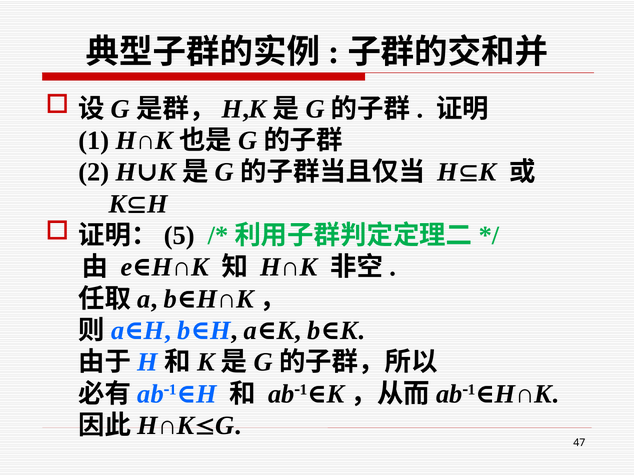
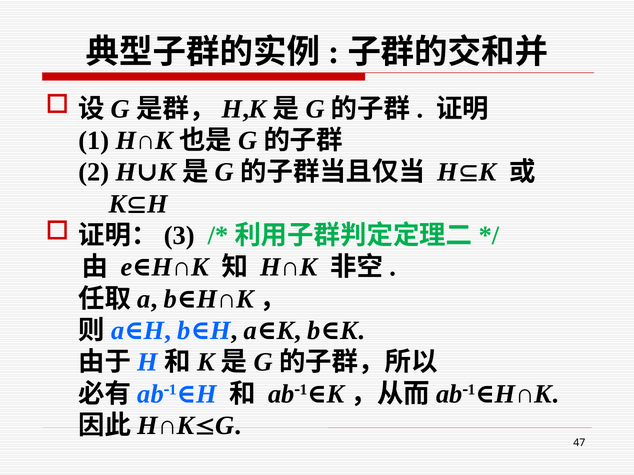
5: 5 -> 3 (179, 236)
